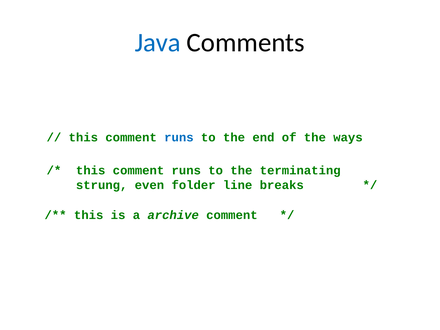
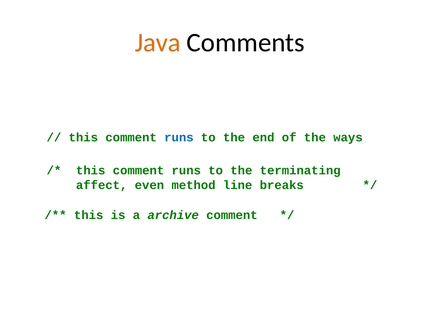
Java colour: blue -> orange (158, 43)
strung: strung -> affect (102, 185)
folder: folder -> method (194, 185)
